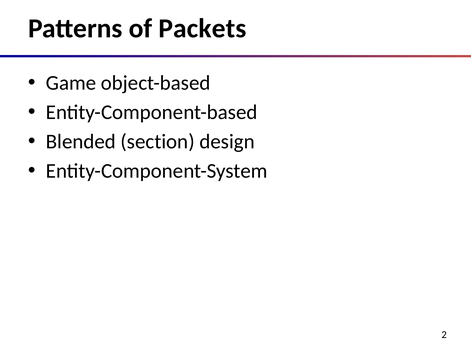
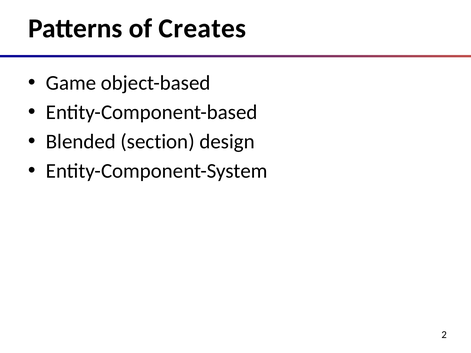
Packets: Packets -> Creates (202, 29)
